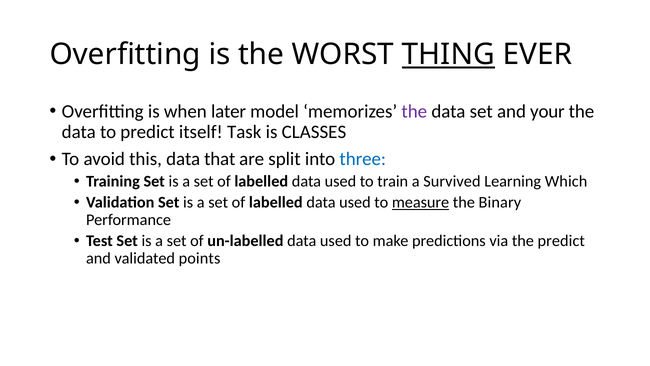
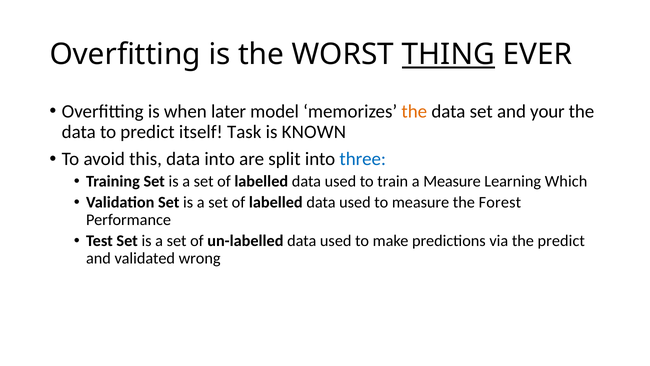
the colour: purple -> orange (414, 111)
CLASSES: CLASSES -> KNOWN (314, 132)
data that: that -> into (220, 159)
a Survived: Survived -> Measure (452, 181)
measure underline: present -> none (421, 202)
Binary: Binary -> Forest (500, 202)
points: points -> wrong (200, 258)
